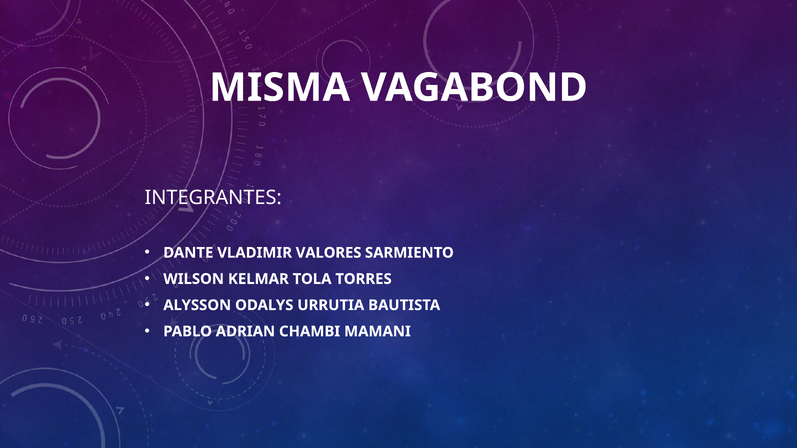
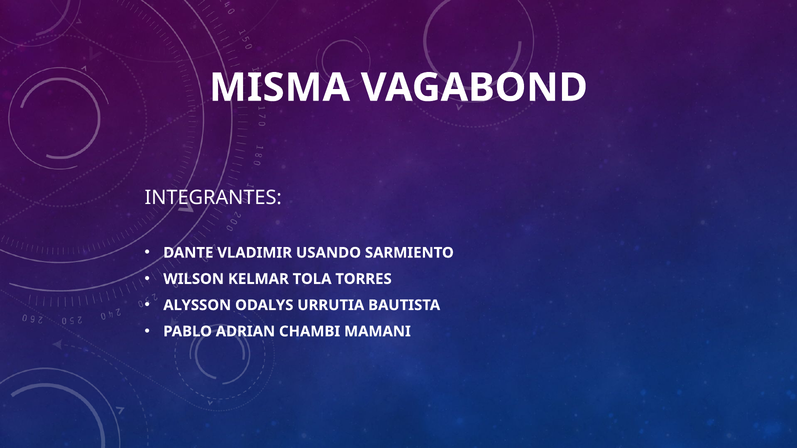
VALORES: VALORES -> USANDO (328, 253)
